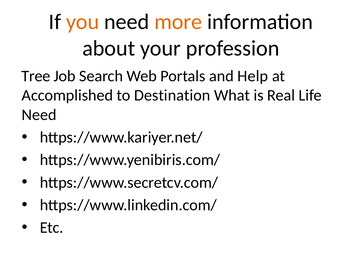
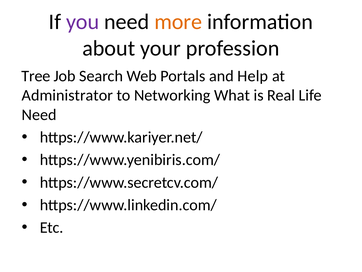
you colour: orange -> purple (83, 22)
Accomplished: Accomplished -> Administrator (67, 95)
Destination: Destination -> Networking (172, 95)
